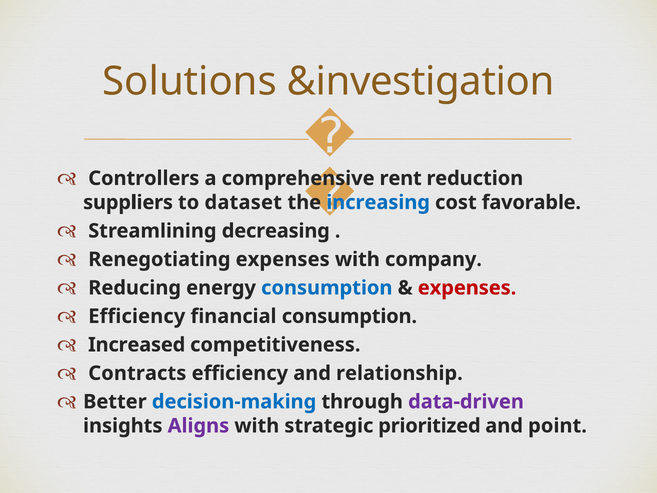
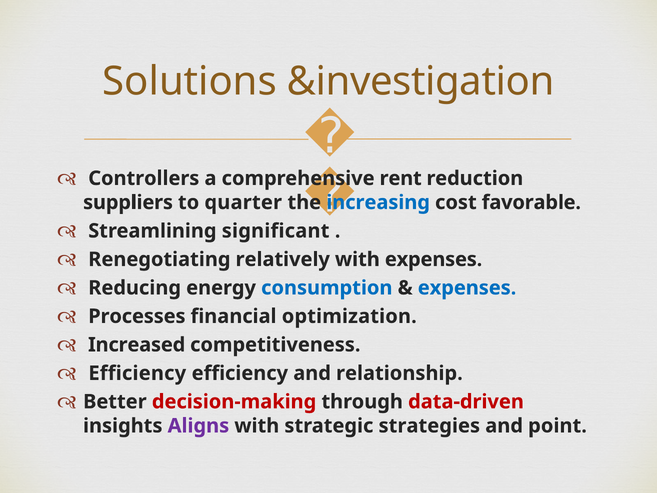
dataset: dataset -> quarter (243, 202)
decreasing: decreasing -> significant (276, 231)
Renegotiating expenses: expenses -> relatively (283, 259)
with company: company -> expenses (434, 259)
expenses colour: red -> blue (467, 288)
Efficiency: Efficiency -> Processes (137, 316)
financial consumption: consumption -> optimization (349, 316)
Contracts: Contracts -> Efficiency (137, 373)
decision-making colour: blue -> red (234, 402)
data-driven colour: purple -> red (466, 402)
prioritized: prioritized -> strategies (429, 426)
